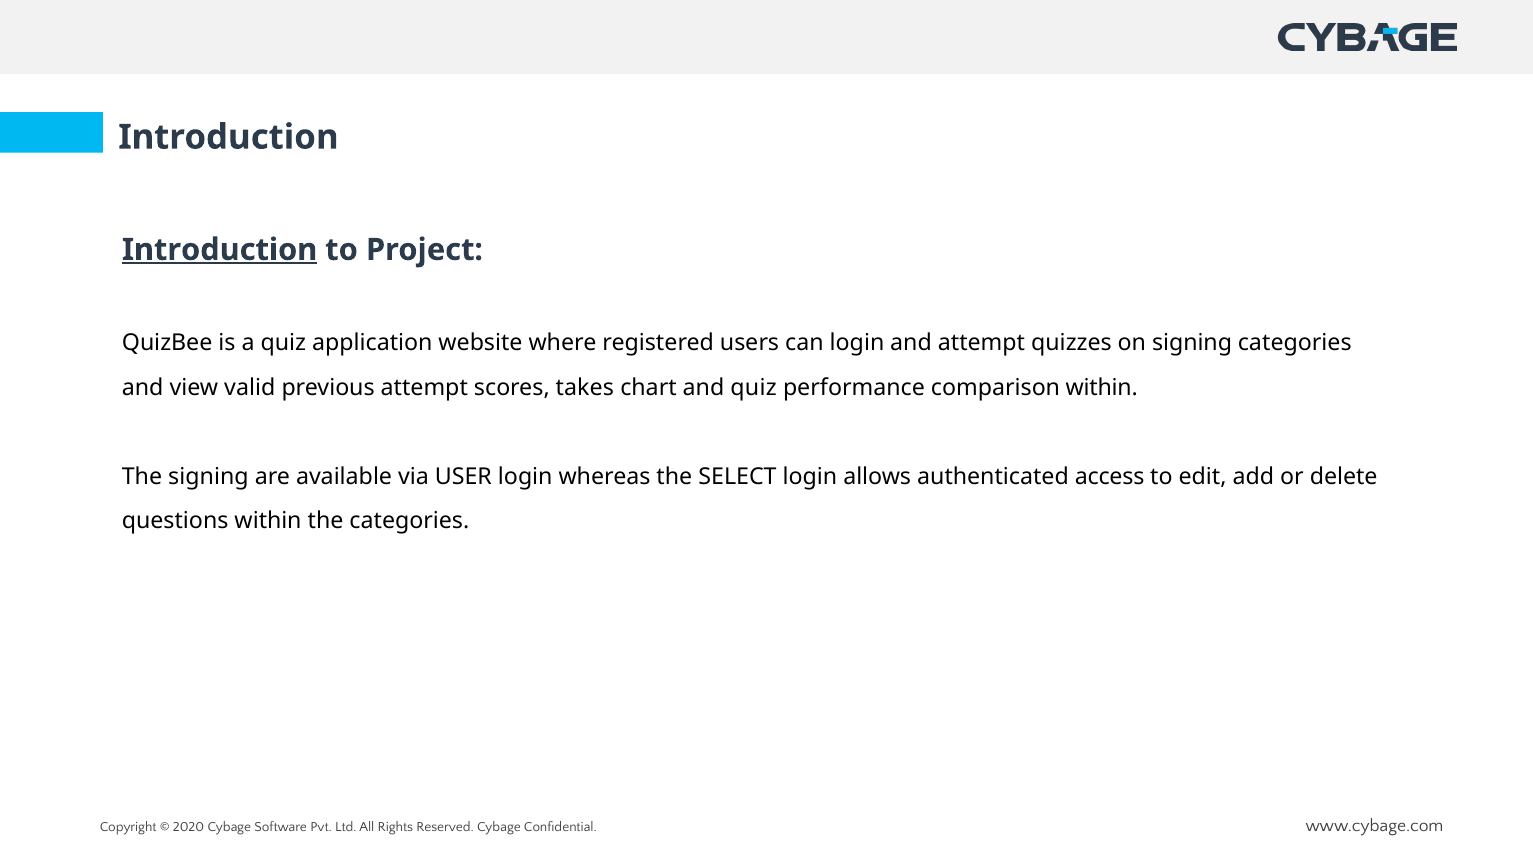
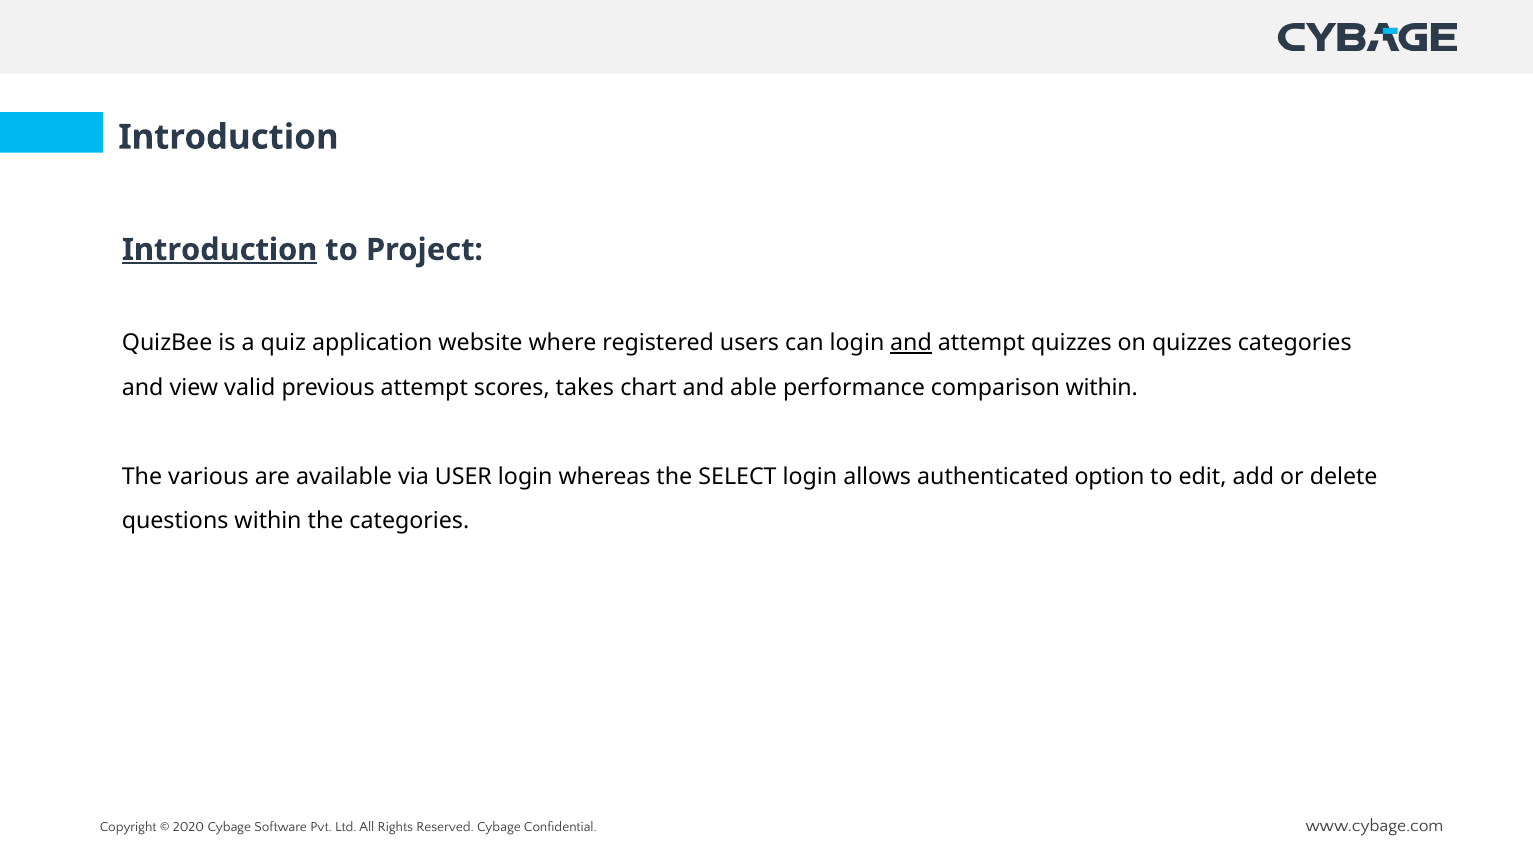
and underline: none -> present (911, 343)
on signing: signing -> quizzes (1192, 343)
and quiz: quiz -> able (754, 387)
The signing: signing -> various (208, 476)
access: access -> option (1110, 476)
